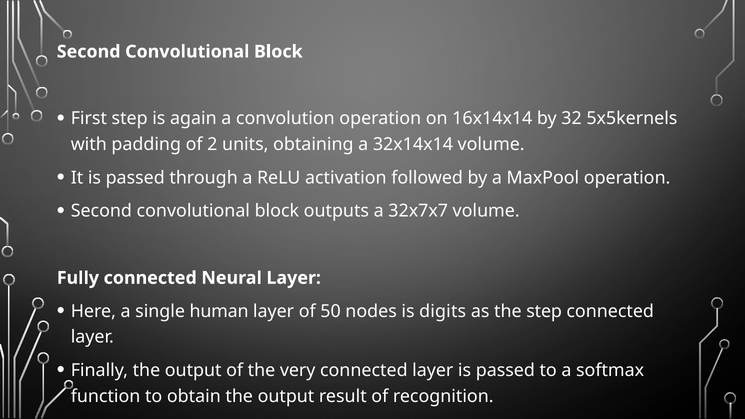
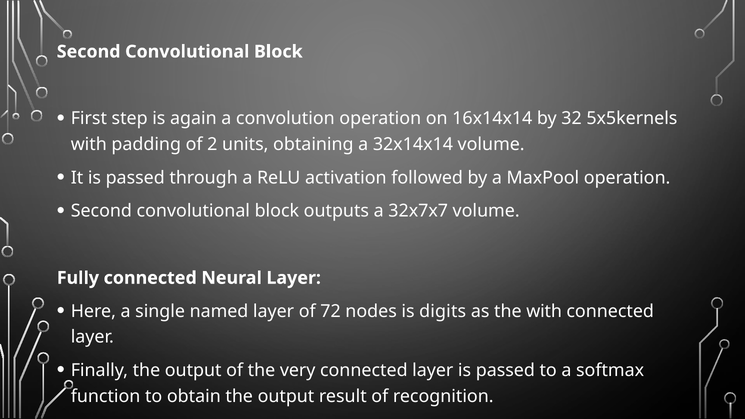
human: human -> named (219, 311)
50: 50 -> 72 (331, 311)
the step: step -> with (544, 311)
